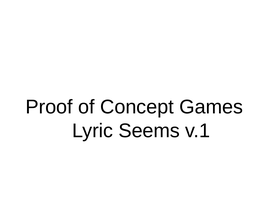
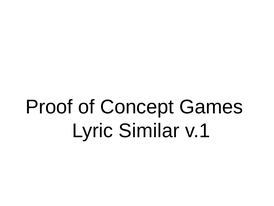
Seems: Seems -> Similar (149, 131)
